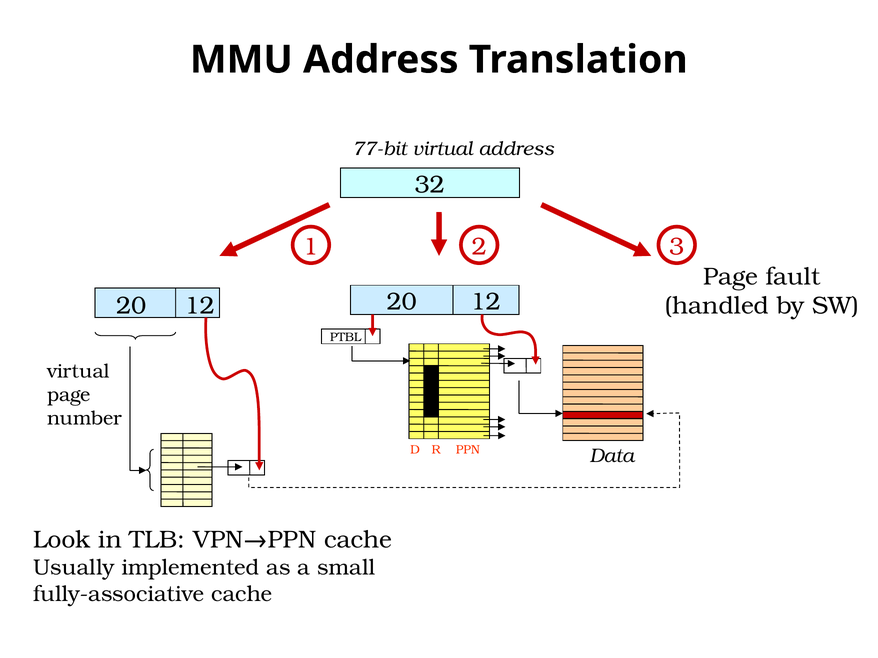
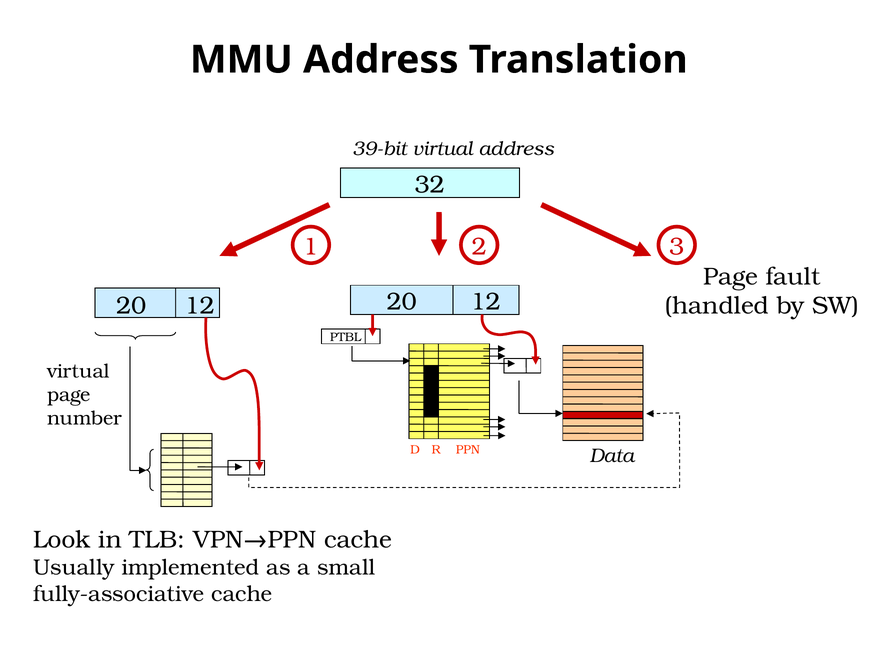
77-bit: 77-bit -> 39-bit (380, 149)
